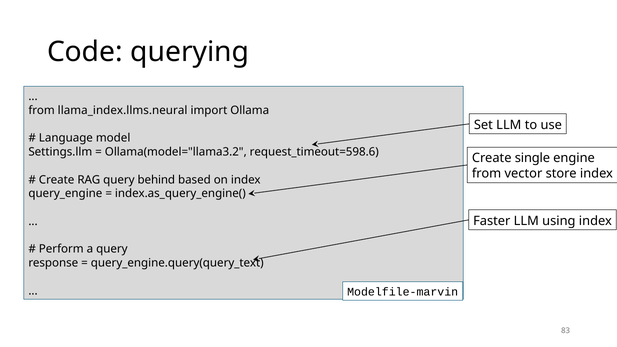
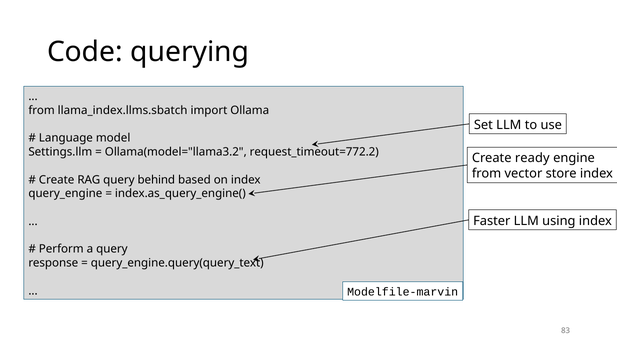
llama_index.llms.neural: llama_index.llms.neural -> llama_index.llms.sbatch (123, 110)
request_timeout=598.6: request_timeout=598.6 -> request_timeout=772.2 (314, 152)
single: single -> ready (532, 158)
